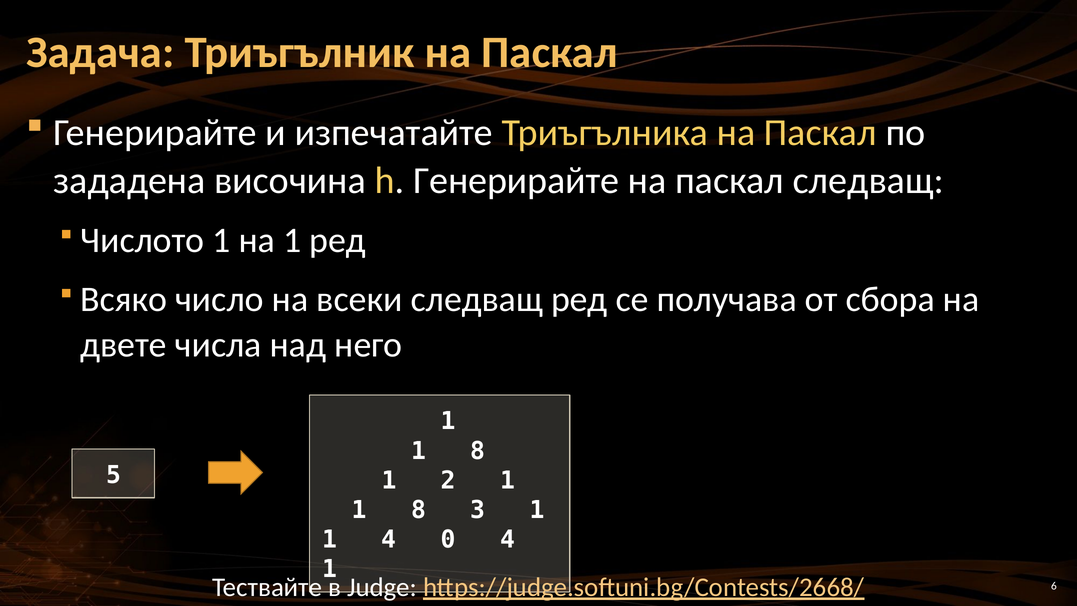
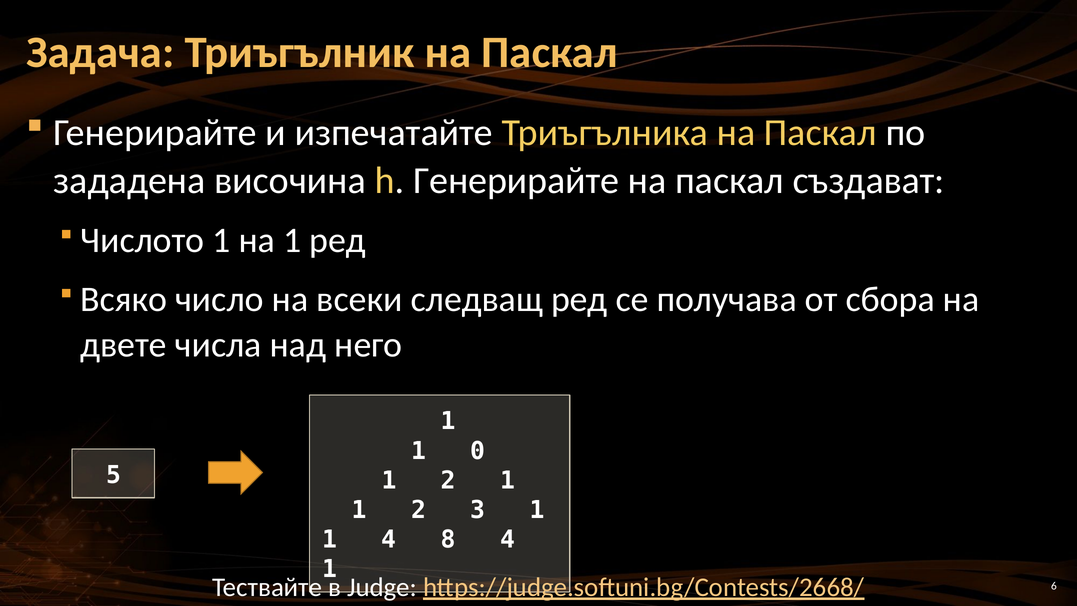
паскал следващ: следващ -> създават (868, 181)
8: 8 -> 0 (478, 451)
8: 8 -> 2 (419, 510)
0: 0 -> 8 (448, 540)
